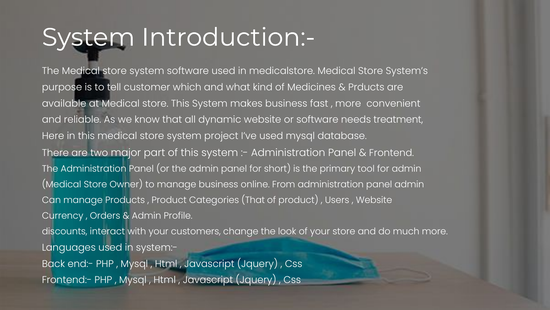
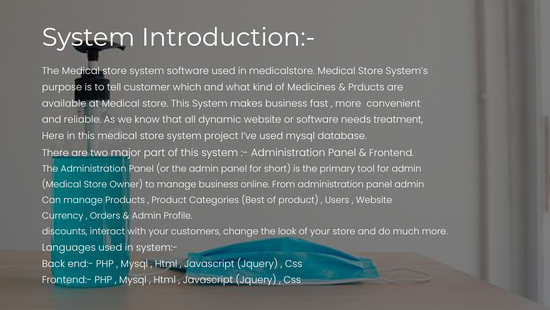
Categories That: That -> Best (253, 200)
